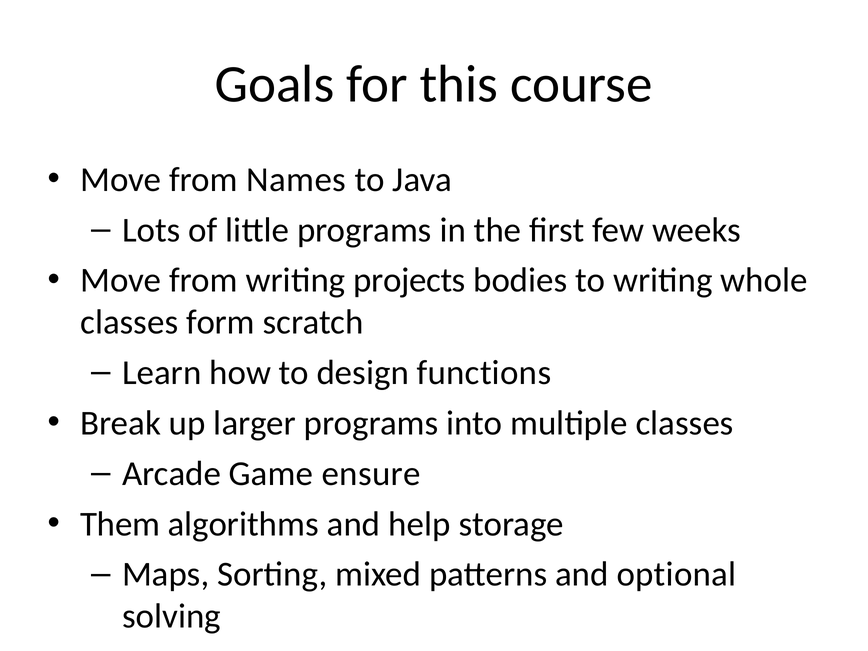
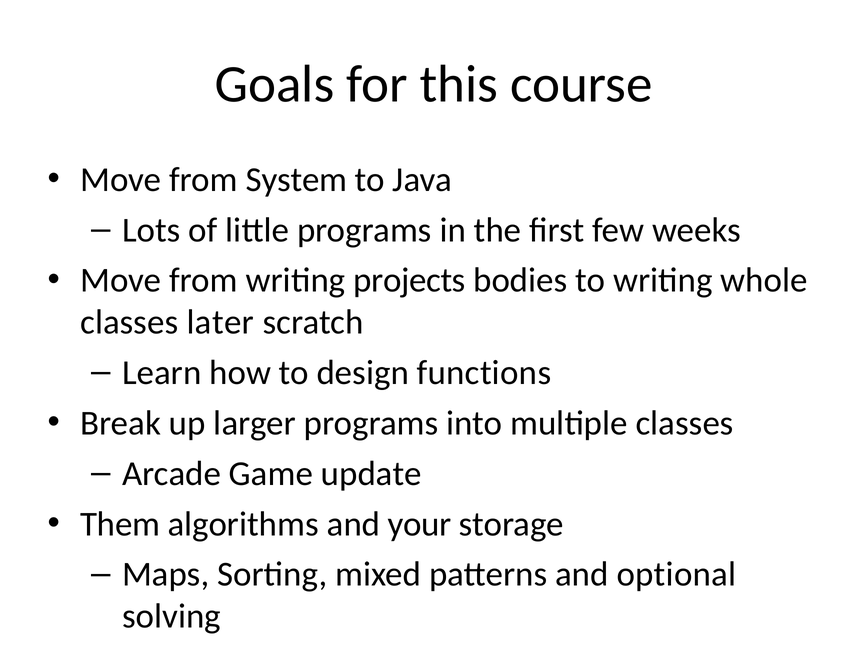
Names: Names -> System (296, 180)
form: form -> later (220, 322)
ensure: ensure -> update (371, 474)
help: help -> your (420, 524)
